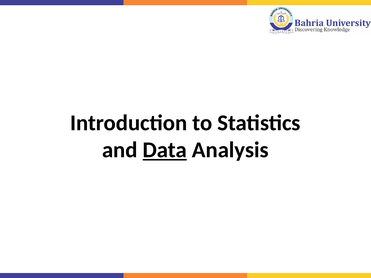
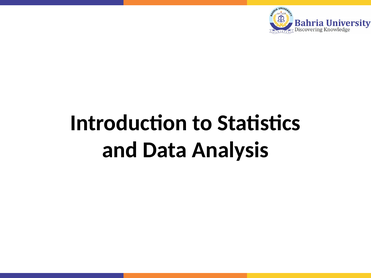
Data underline: present -> none (165, 150)
